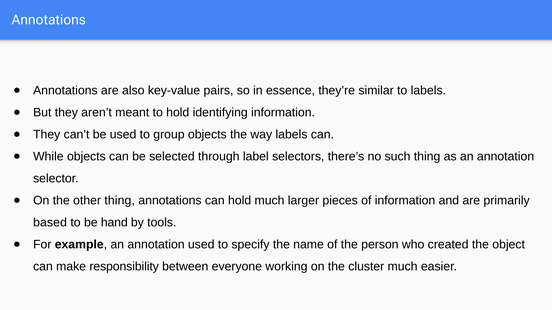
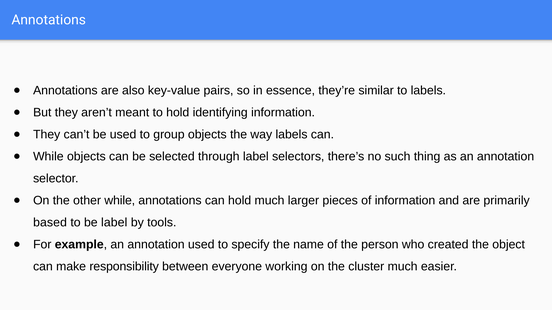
other thing: thing -> while (120, 201)
be hand: hand -> label (114, 223)
